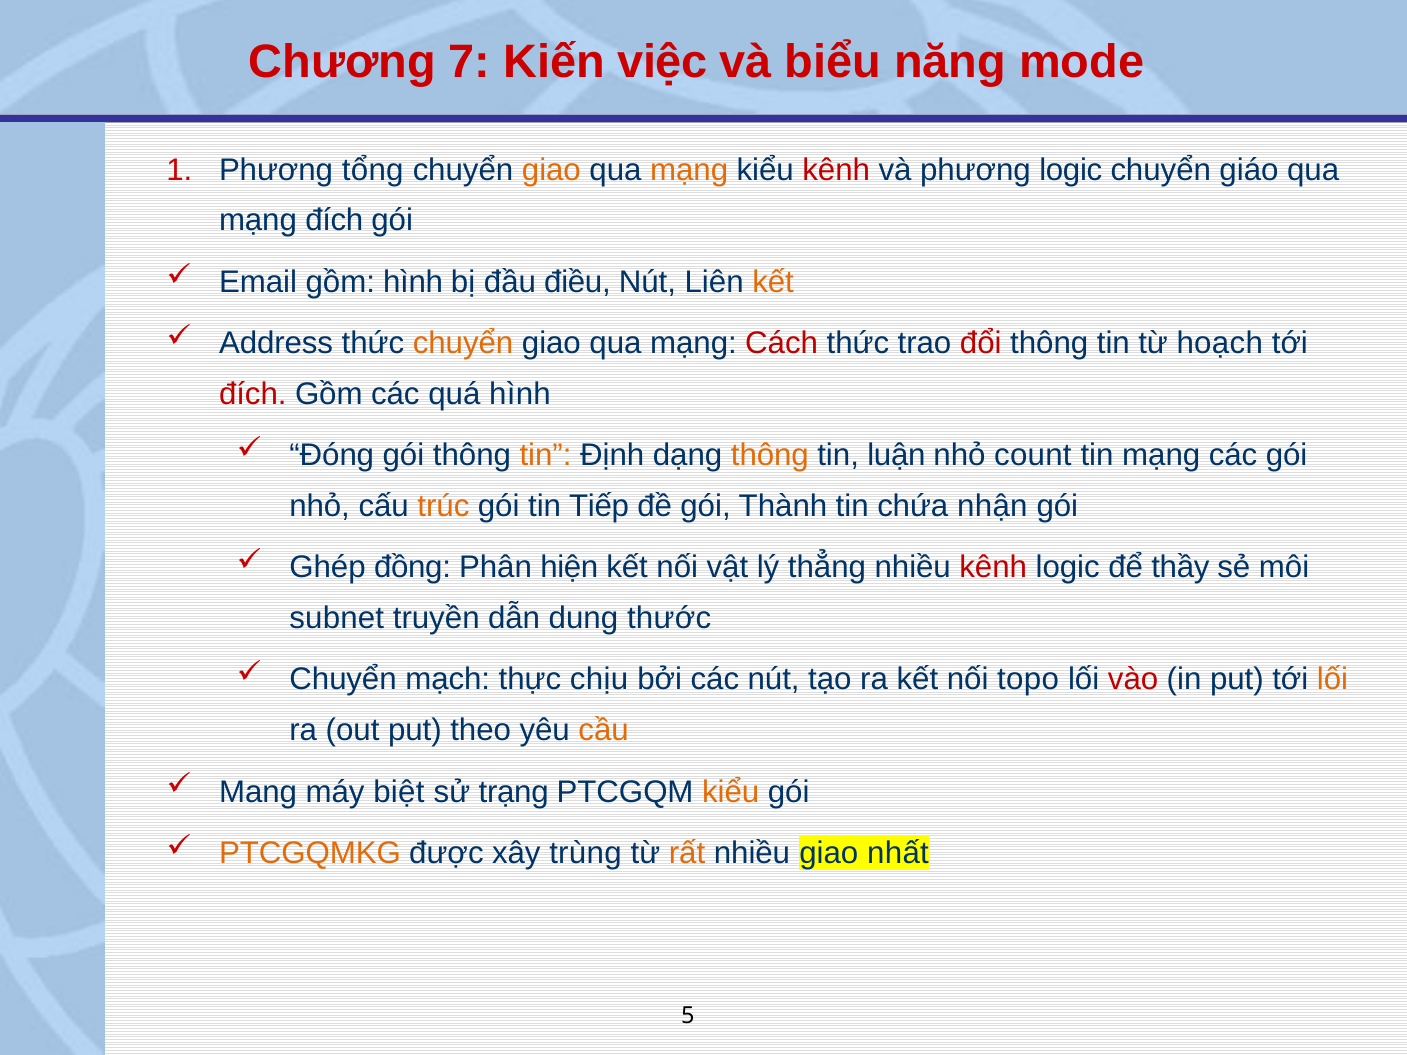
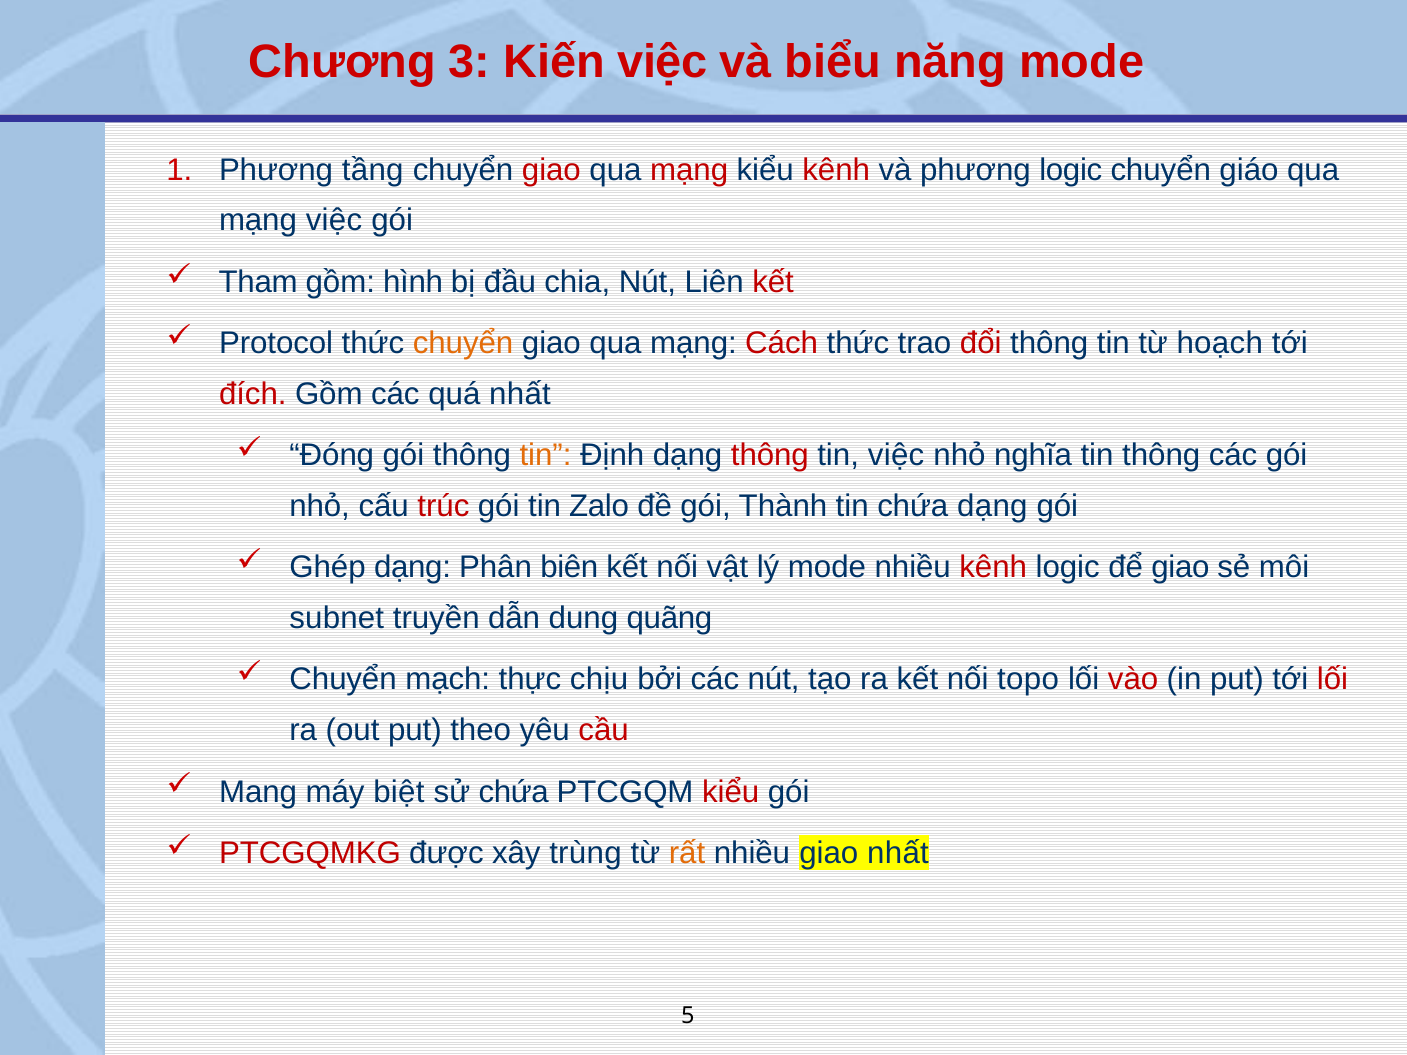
7: 7 -> 3 (470, 62)
tổng: tổng -> tầng (373, 170)
giao colour: orange -> red (551, 170)
mạng colour: orange -> red (689, 170)
mạng đích: đích -> việc (334, 220)
Email: Email -> Tham (258, 282)
điều: điều -> chia (577, 282)
kết colour: orange -> red (773, 282)
Address: Address -> Protocol (276, 343)
quá hình: hình -> nhất (520, 394)
thông colour: orange -> red (770, 456)
tin luận: luận -> việc (896, 456)
count: count -> nghĩa (1033, 456)
tin mạng: mạng -> thông (1161, 456)
trúc colour: orange -> red (443, 506)
Tiếp: Tiếp -> Zalo (599, 506)
chứa nhận: nhận -> dạng (992, 506)
Ghép đồng: đồng -> dạng (412, 568)
hiện: hiện -> biên (569, 568)
lý thẳng: thẳng -> mode (827, 568)
để thầy: thầy -> giao (1180, 568)
thước: thước -> quãng (669, 618)
lối colour: orange -> red (1333, 680)
cầu colour: orange -> red (604, 730)
sử trạng: trạng -> chứa (514, 792)
kiểu colour: orange -> red (731, 792)
PTCGQMKG colour: orange -> red (310, 854)
